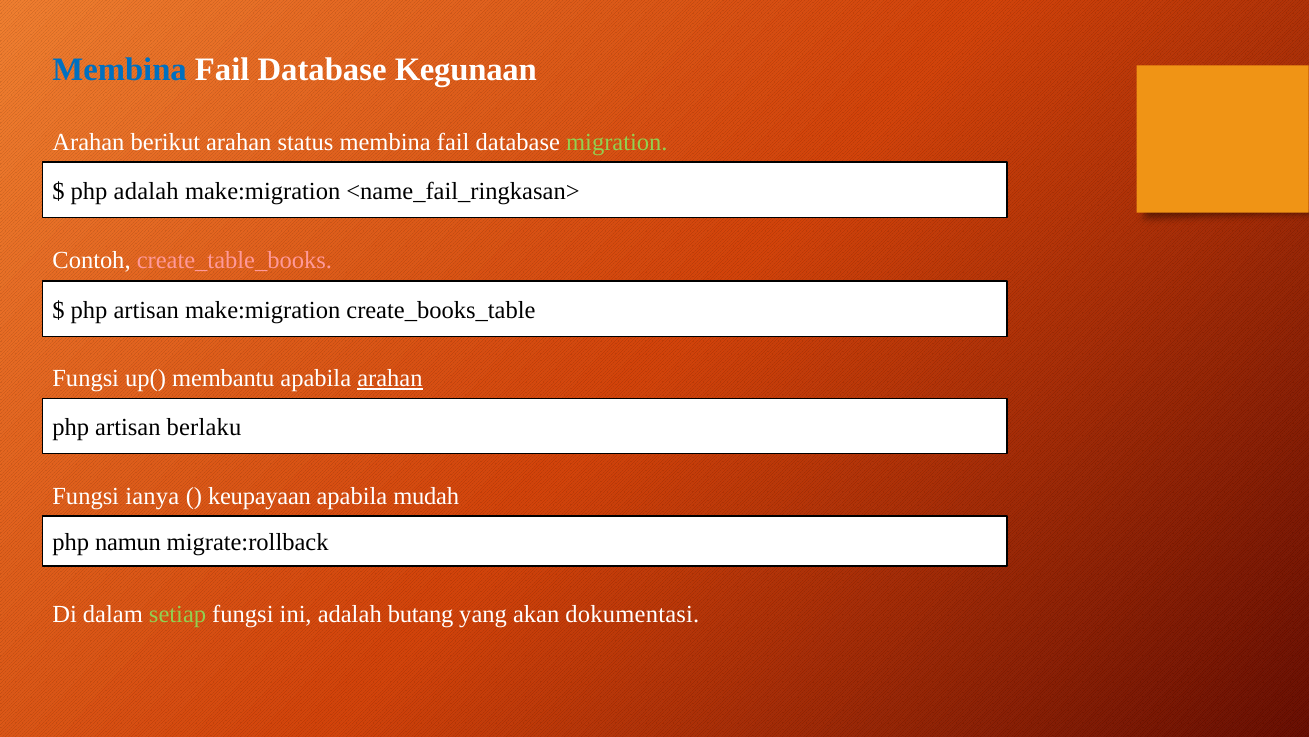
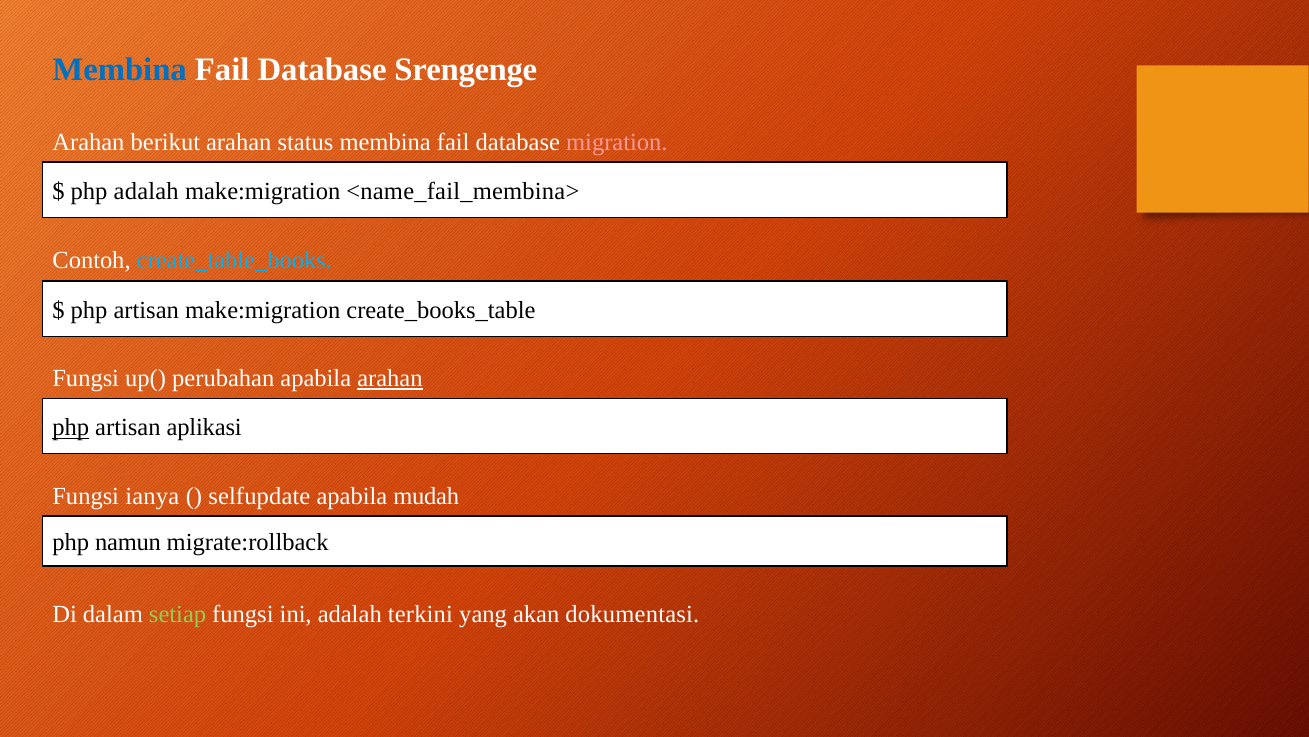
Kegunaan: Kegunaan -> Srengenge (466, 69)
migration colour: light green -> pink (617, 143)
<name_fail_ringkasan>: <name_fail_ringkasan> -> <name_fail_membina> (463, 191)
create_table_books colour: pink -> light blue (234, 260)
membantu: membantu -> perubahan (223, 378)
php underline: none -> present (71, 427)
berlaku: berlaku -> aplikasi (204, 427)
keupayaan: keupayaan -> selfupdate (259, 496)
butang: butang -> terkini (420, 614)
